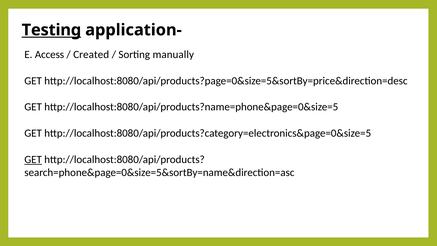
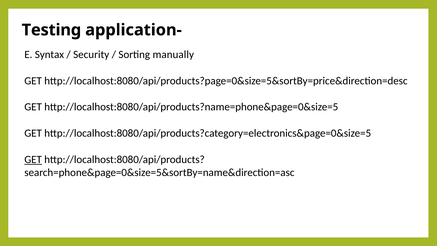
Testing underline: present -> none (51, 30)
Access: Access -> Syntax (49, 54)
Created: Created -> Security (91, 54)
